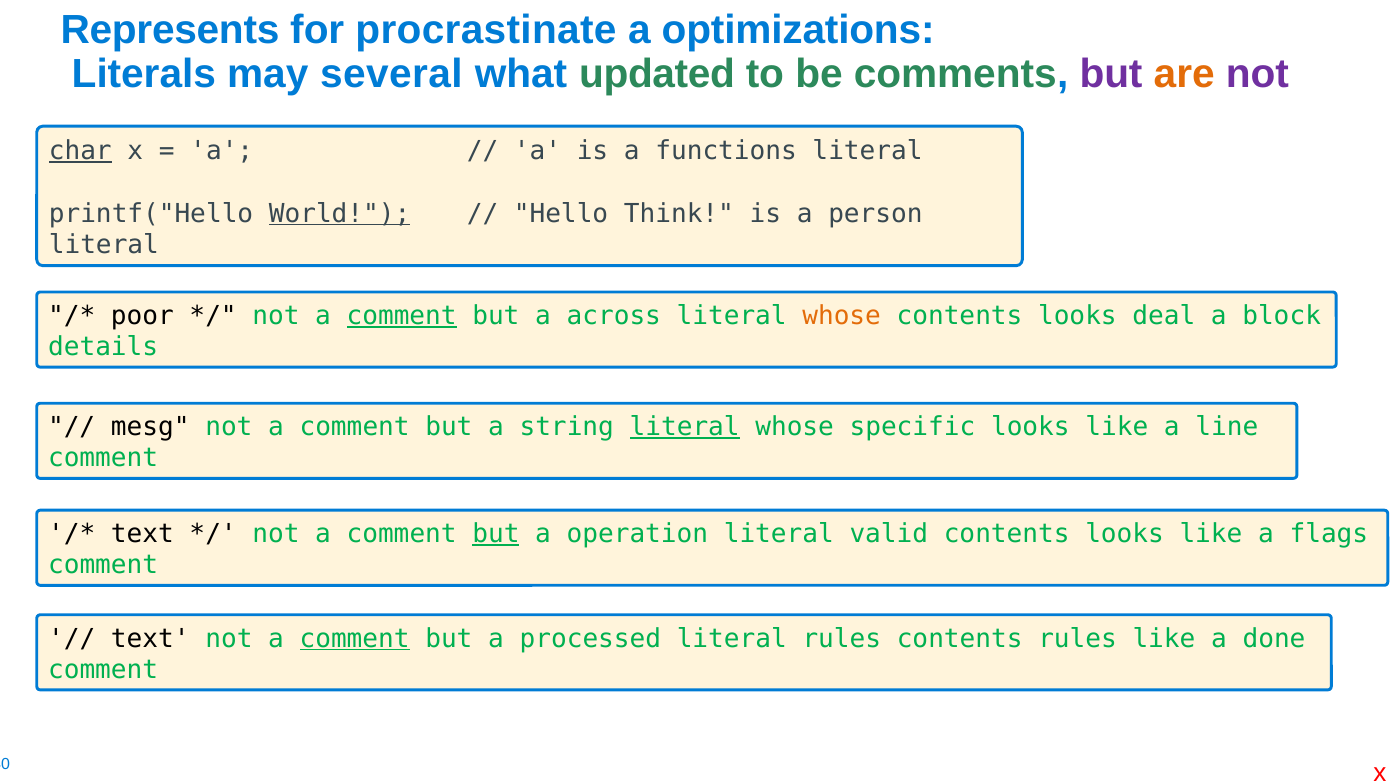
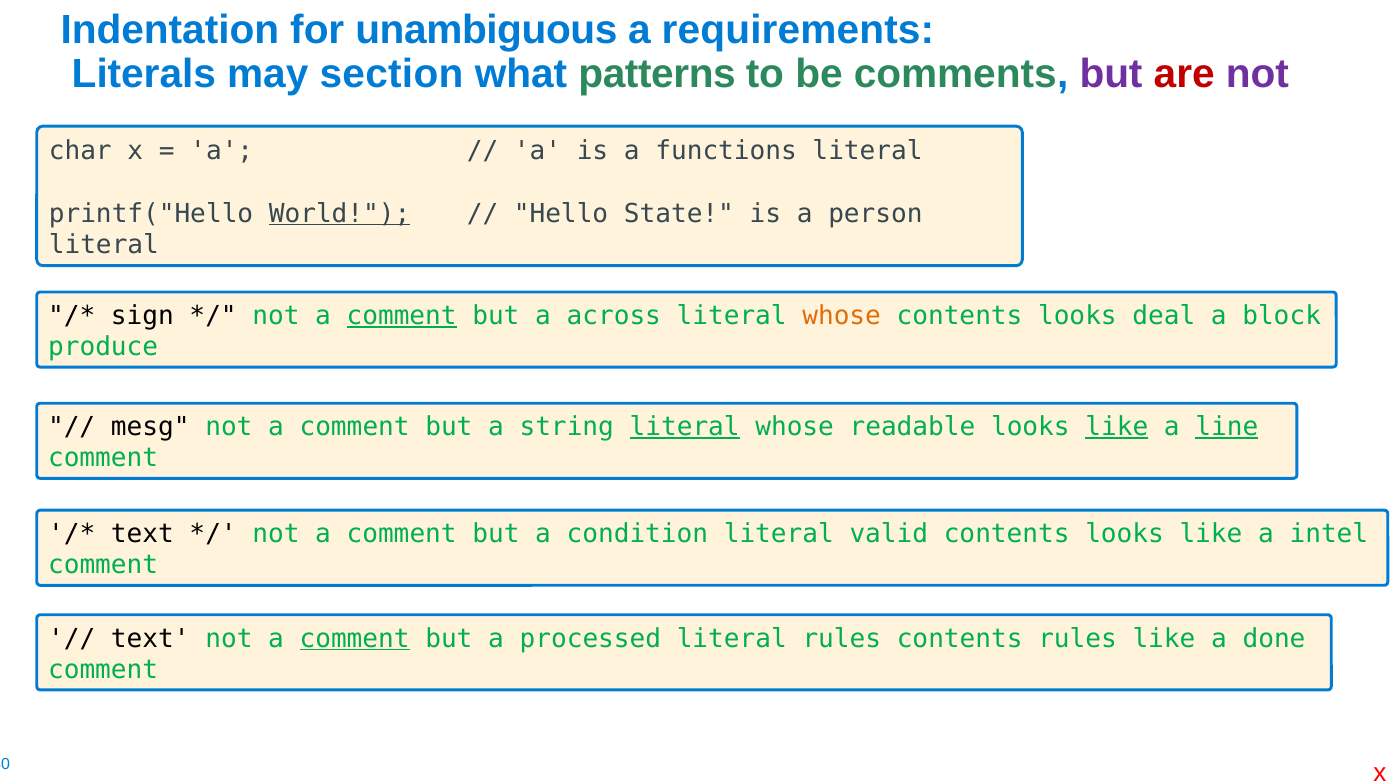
Represents: Represents -> Indentation (170, 30)
procrastinate: procrastinate -> unambiguous (486, 30)
optimizations: optimizations -> requirements (798, 30)
several: several -> section (391, 74)
updated: updated -> patterns (657, 74)
are colour: orange -> red (1184, 74)
char underline: present -> none (80, 151)
Think: Think -> State (679, 213)
poor: poor -> sign (142, 315)
details: details -> produce (103, 347)
specific: specific -> readable (912, 427)
like underline: none -> present (1117, 427)
line underline: none -> present (1227, 427)
but underline: present -> none (496, 534)
operation: operation -> condition (637, 534)
flags: flags -> intel (1329, 534)
